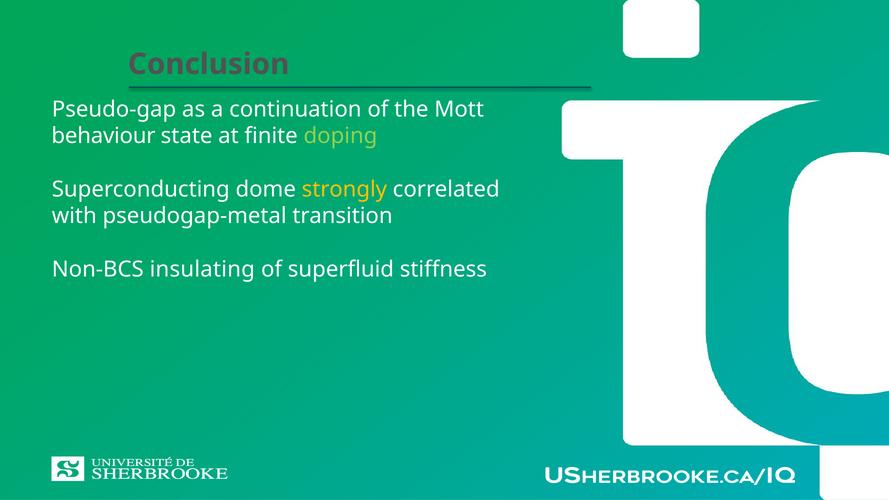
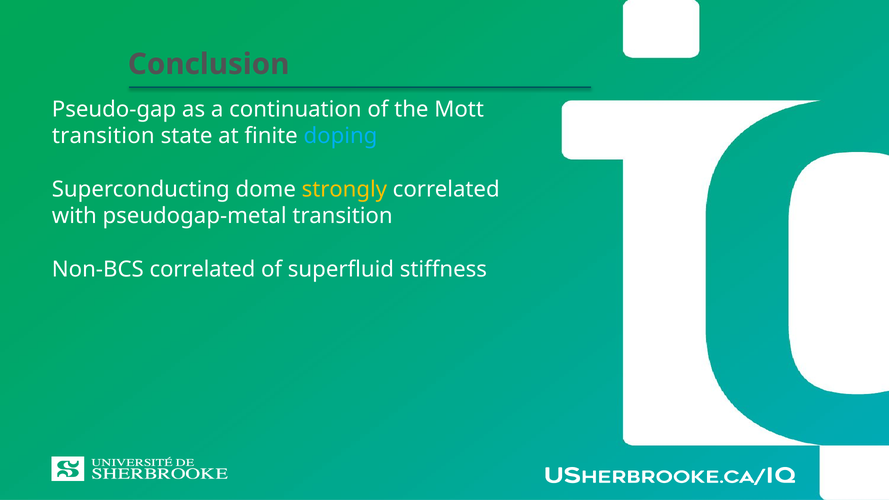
behaviour: behaviour -> transition (103, 136)
doping colour: light green -> light blue (340, 136)
Non-BCS insulating: insulating -> correlated (202, 269)
